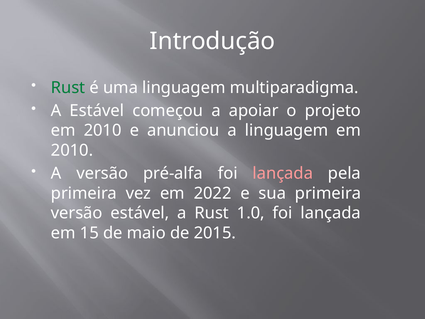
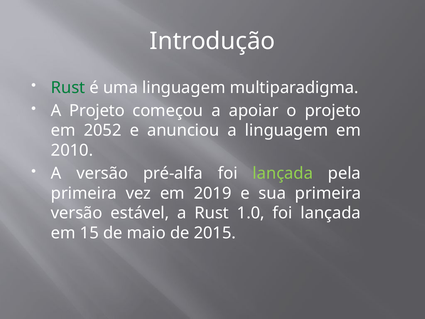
A Estável: Estável -> Projeto (97, 111)
2010: 2010 -> 2052 (103, 130)
lançada colour: pink -> light green (283, 173)
2022: 2022 -> 2019 (213, 193)
